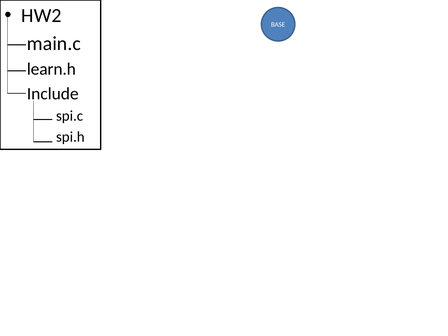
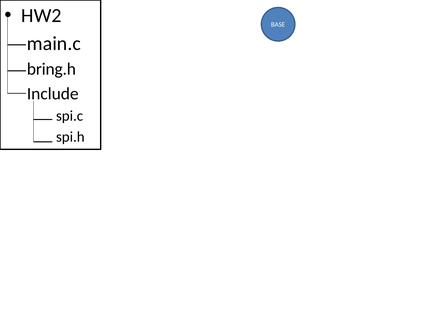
learn.h: learn.h -> bring.h (51, 69)
